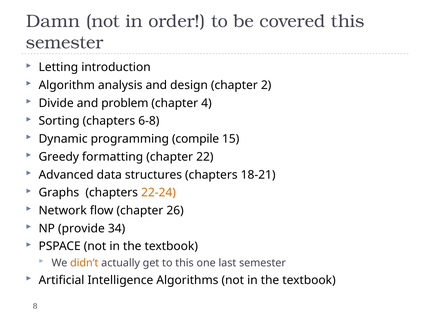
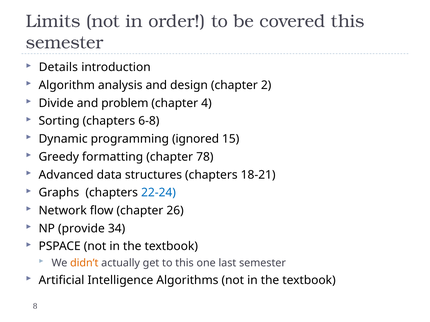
Damn: Damn -> Limits (53, 21)
Letting: Letting -> Details (58, 67)
compile: compile -> ignored (196, 139)
22: 22 -> 78 (205, 157)
22-24 colour: orange -> blue (158, 193)
